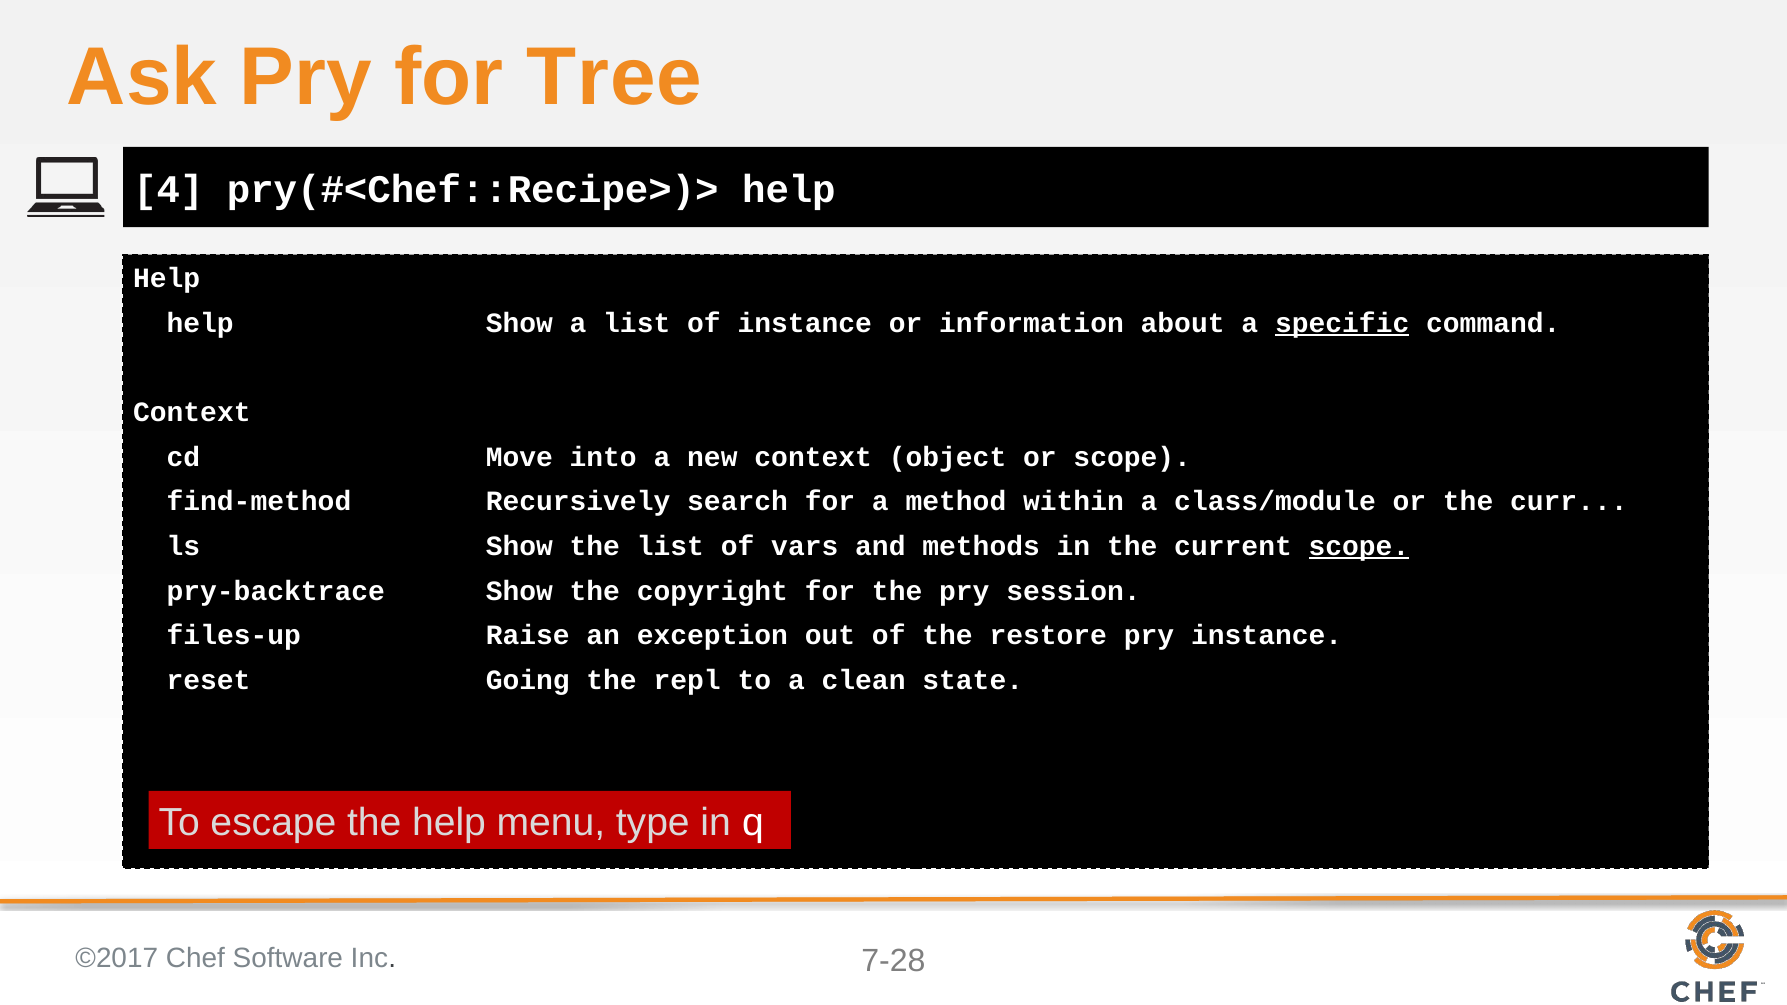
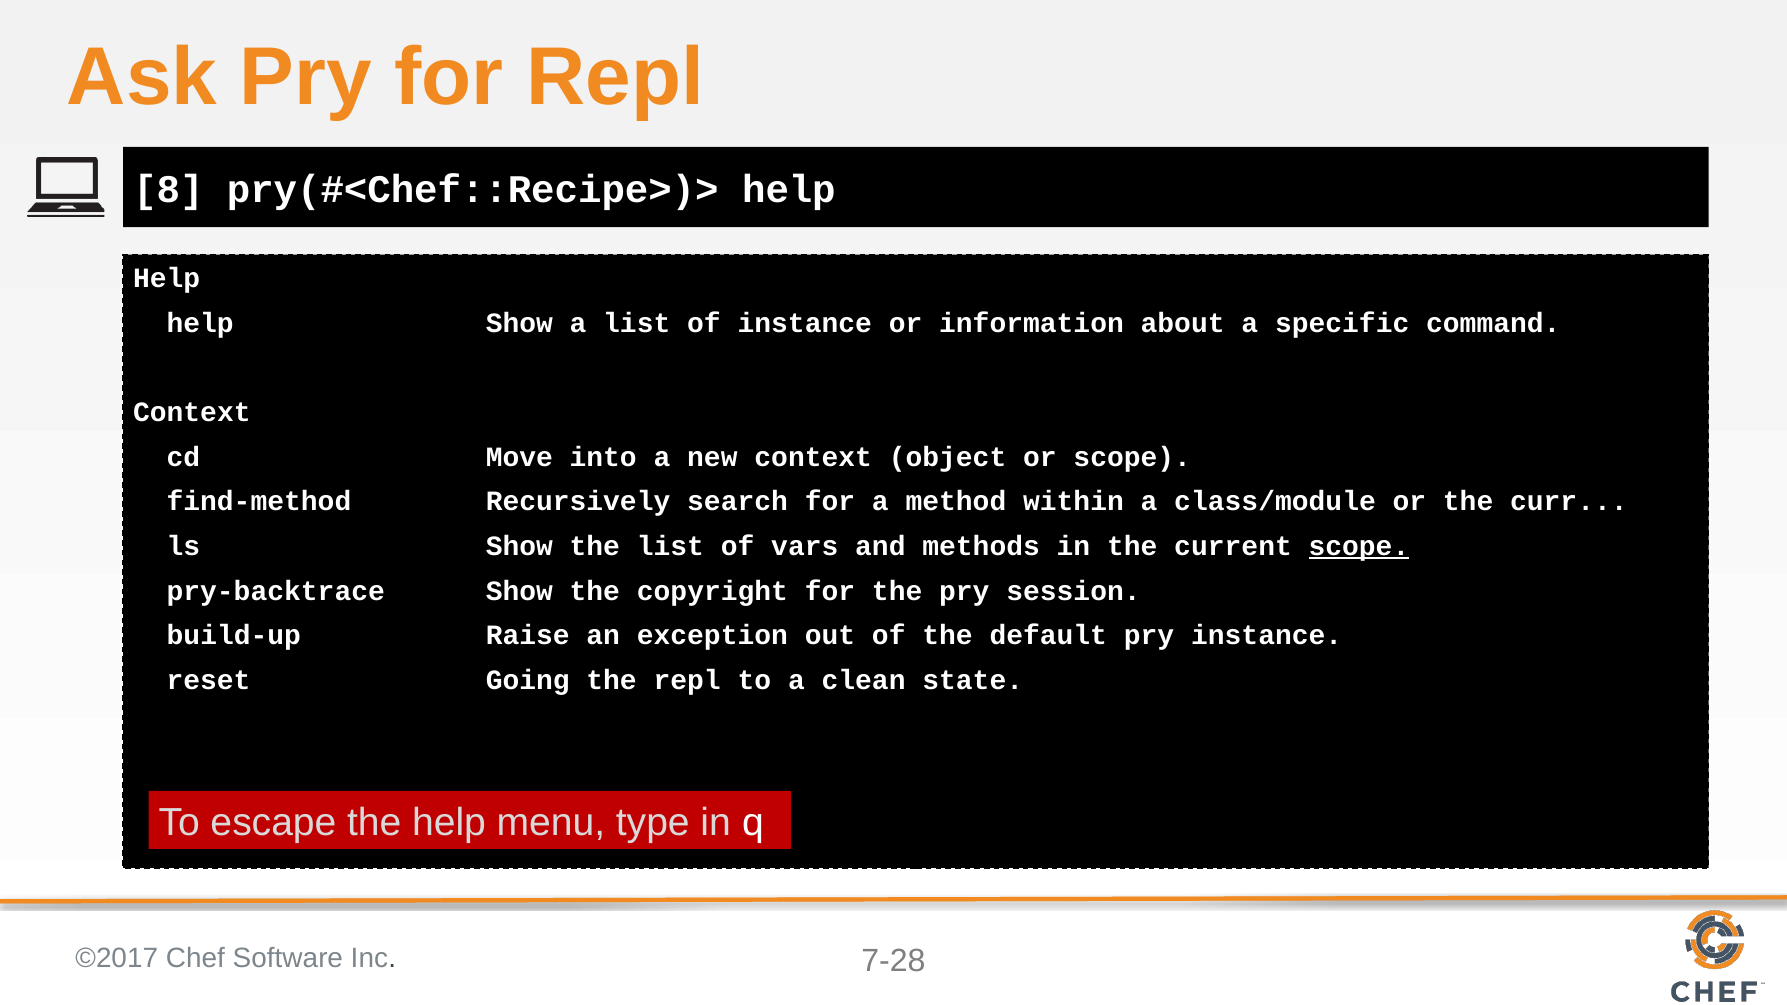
for Tree: Tree -> Repl (615, 77)
4: 4 -> 8 (168, 190)
specific underline: present -> none (1342, 323)
files-up: files-up -> build-up (234, 636)
restore: restore -> default (1048, 636)
